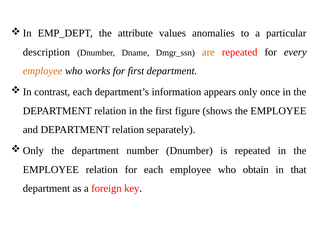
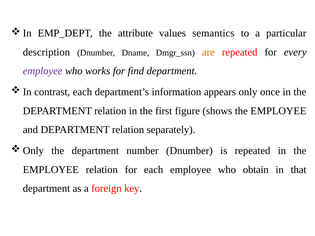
anomalies: anomalies -> semantics (213, 33)
employee colour: orange -> purple (43, 71)
for first: first -> find (136, 71)
